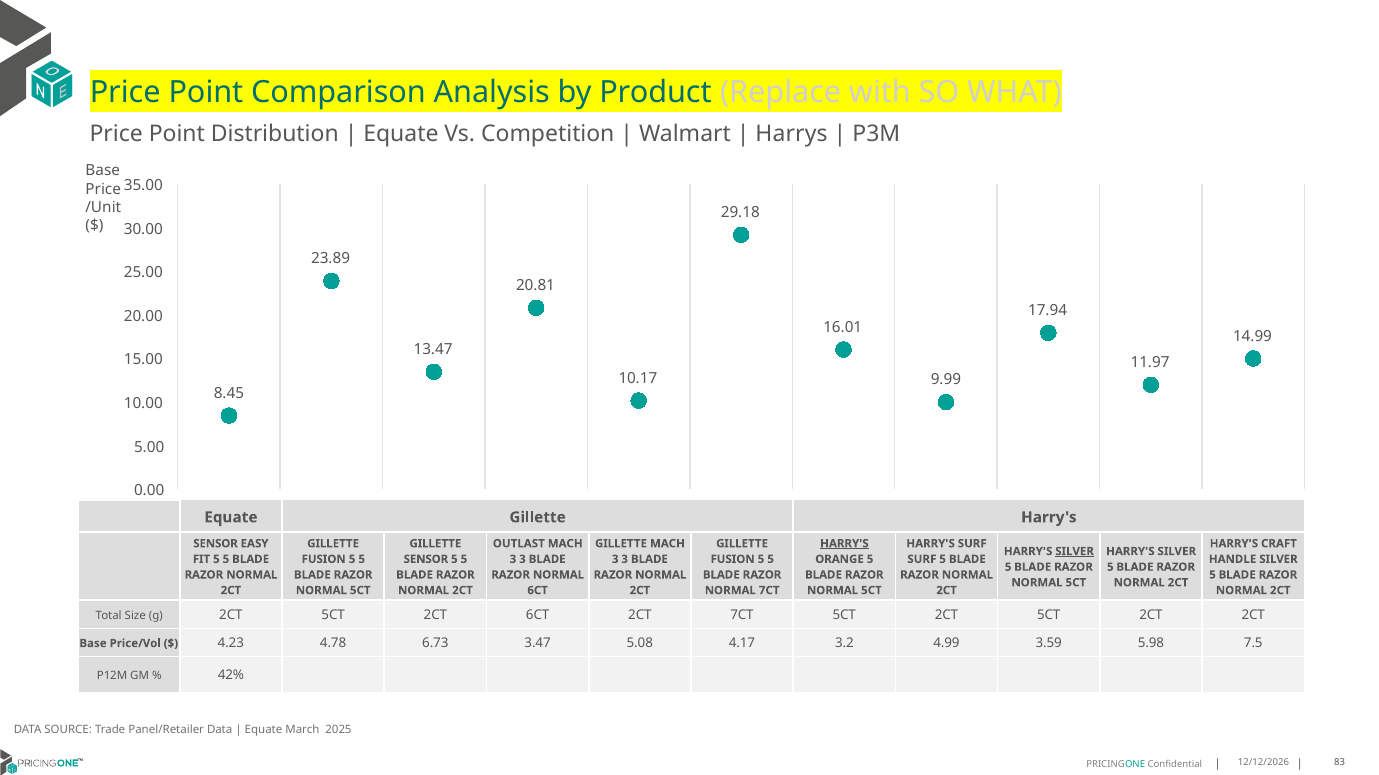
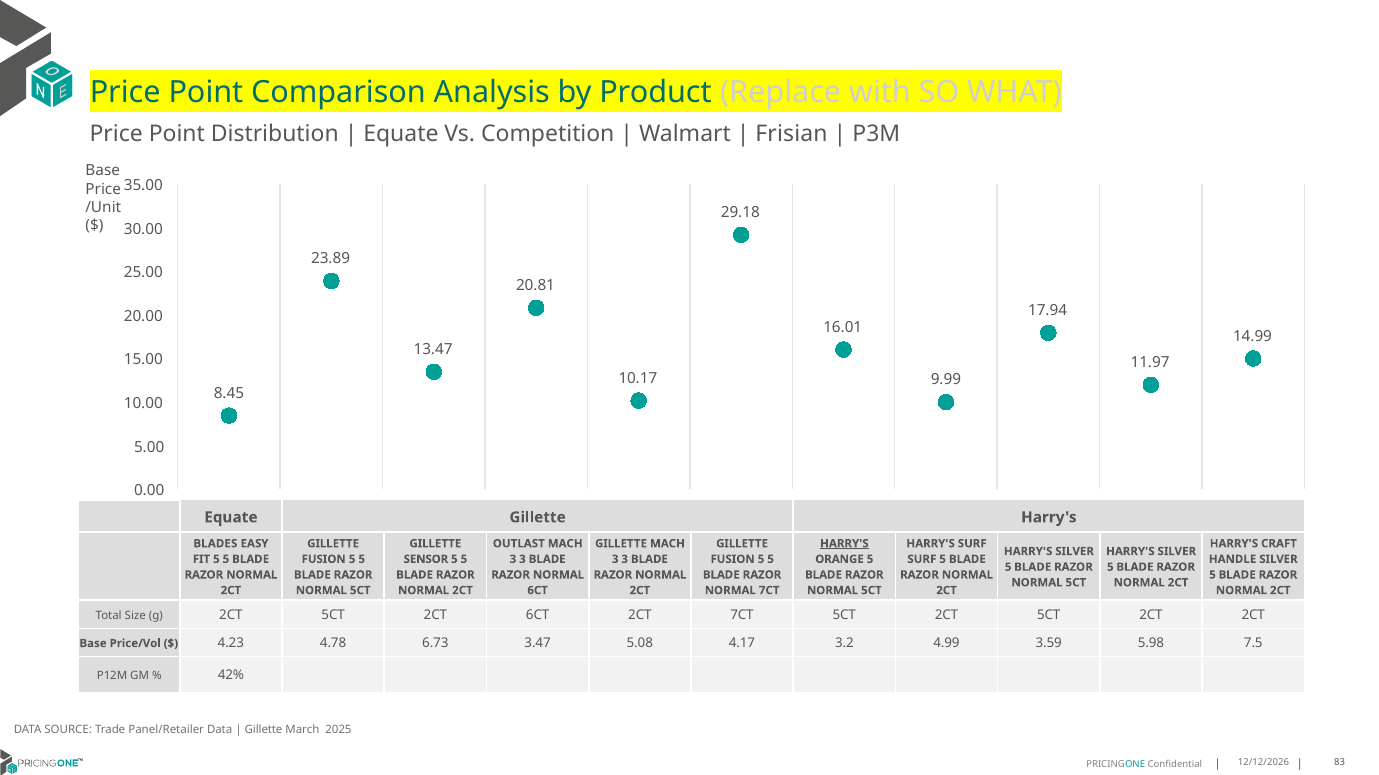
Harrys: Harrys -> Frisian (791, 134)
SENSOR: SENSOR -> BLADES (215, 544)
SILVER underline: present -> none (1075, 552)
Equate: Equate -> Gillette (264, 731)
